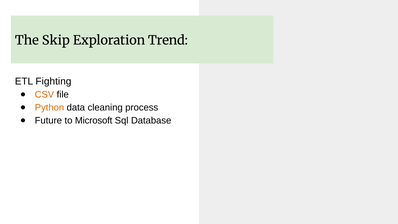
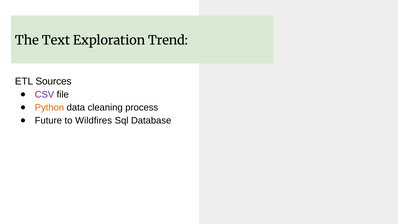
Skip: Skip -> Text (56, 40)
Fighting: Fighting -> Sources (54, 81)
CSV colour: orange -> purple (44, 95)
Microsoft: Microsoft -> Wildfires (94, 121)
